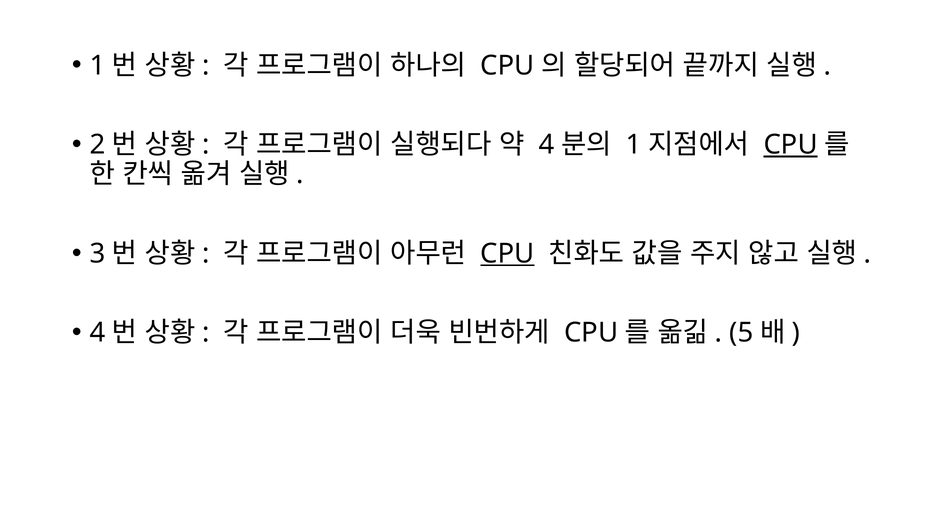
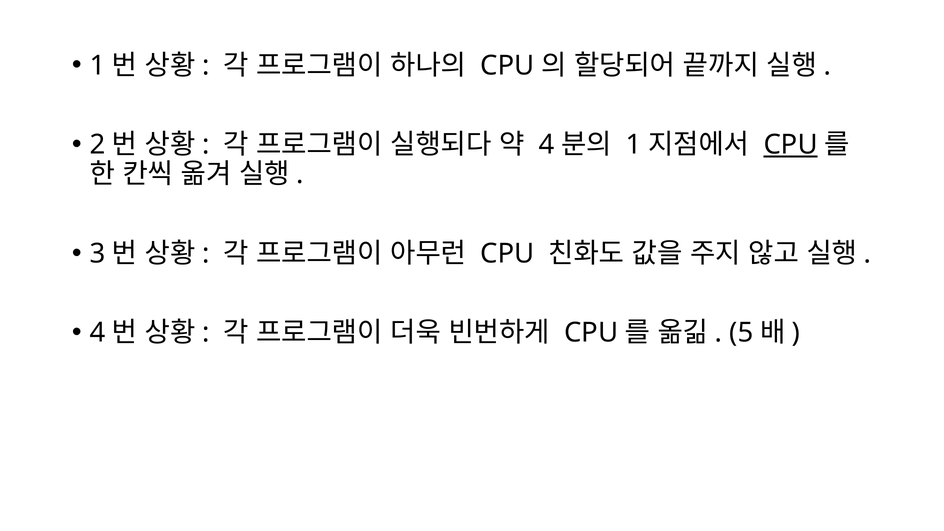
CPU underline: present -> none (508, 254)
